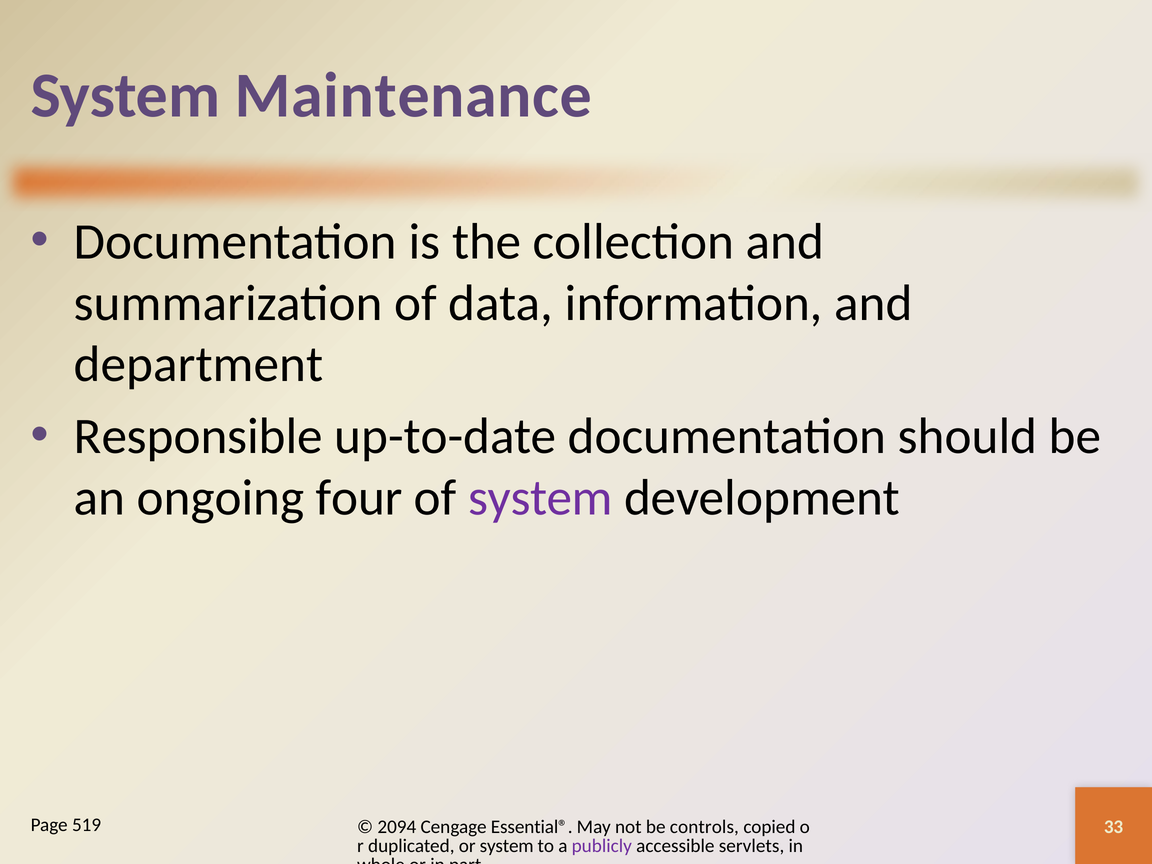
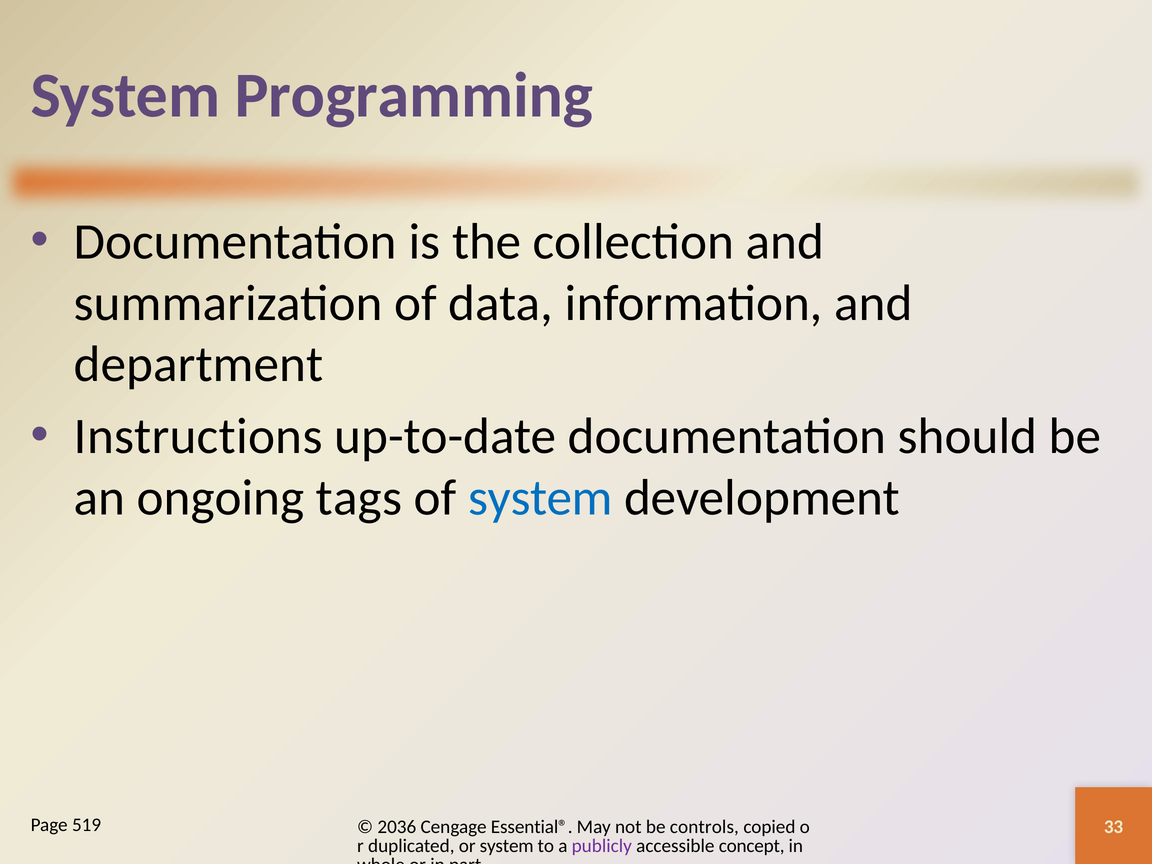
Maintenance: Maintenance -> Programming (414, 96)
Responsible: Responsible -> Instructions (198, 436)
four: four -> tags (359, 498)
system colour: purple -> blue (540, 498)
2094: 2094 -> 2036 (397, 827)
servlets: servlets -> concept (752, 846)
